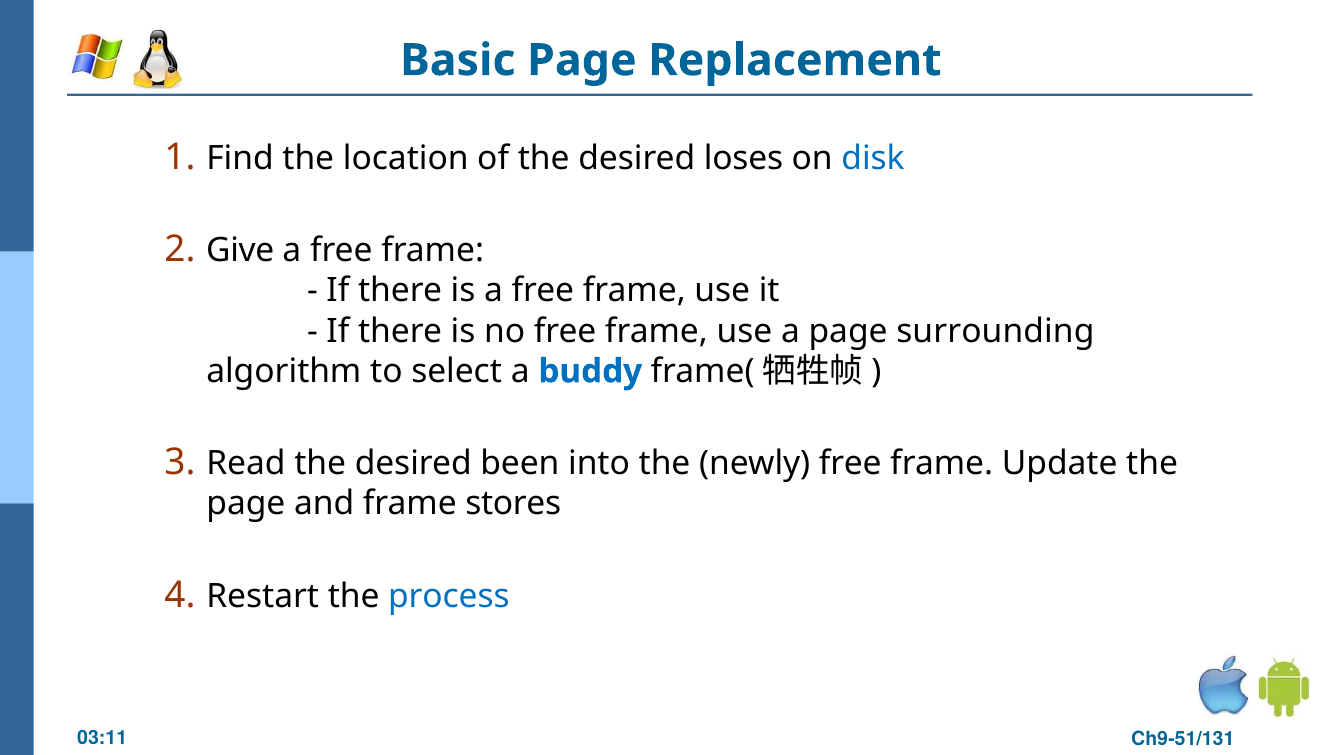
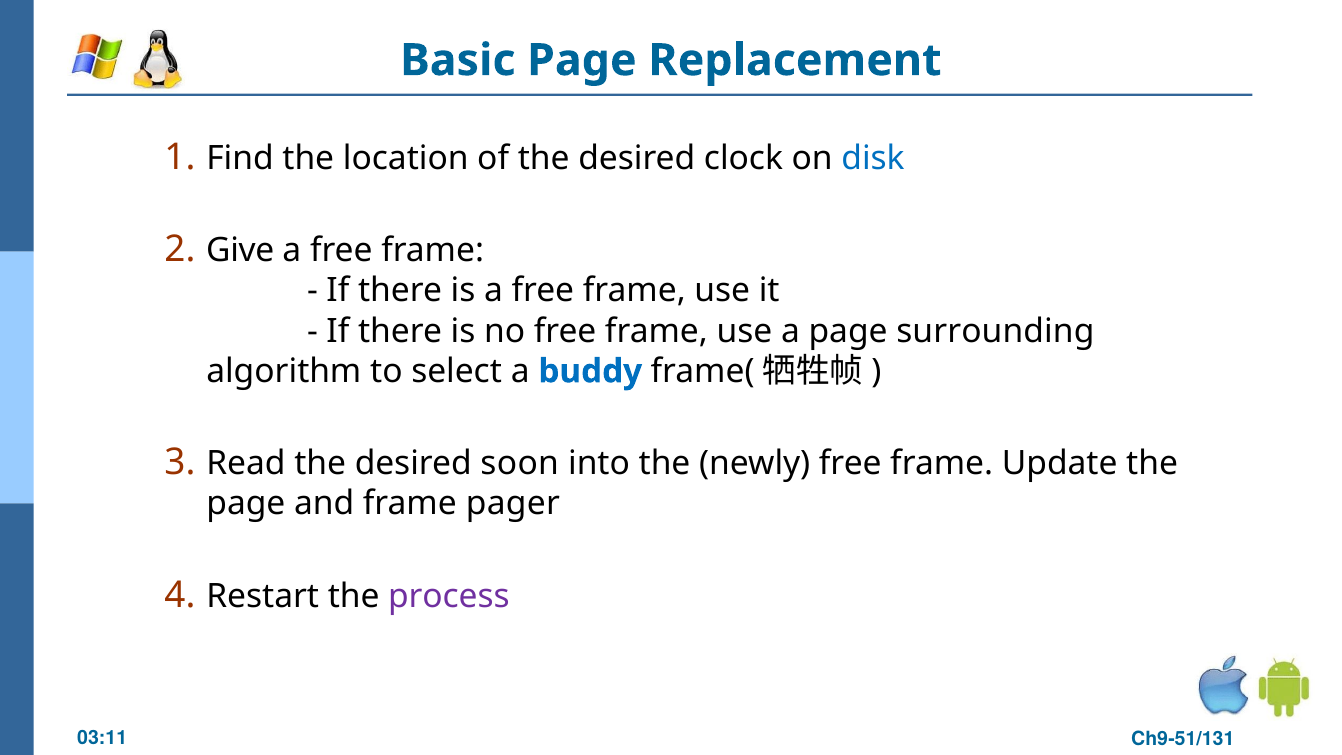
loses: loses -> clock (743, 158)
been: been -> soon (520, 463)
stores: stores -> pager (513, 504)
process colour: blue -> purple (449, 596)
